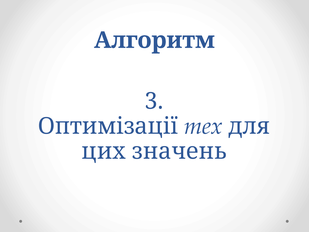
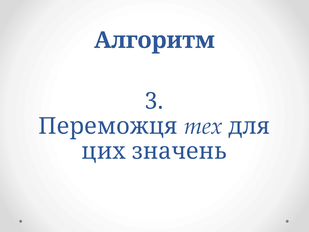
Оптимізації: Оптимізації -> Переможця (108, 126)
